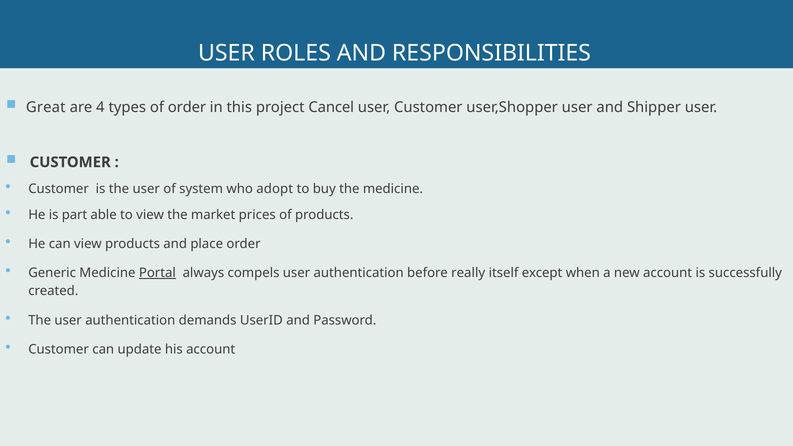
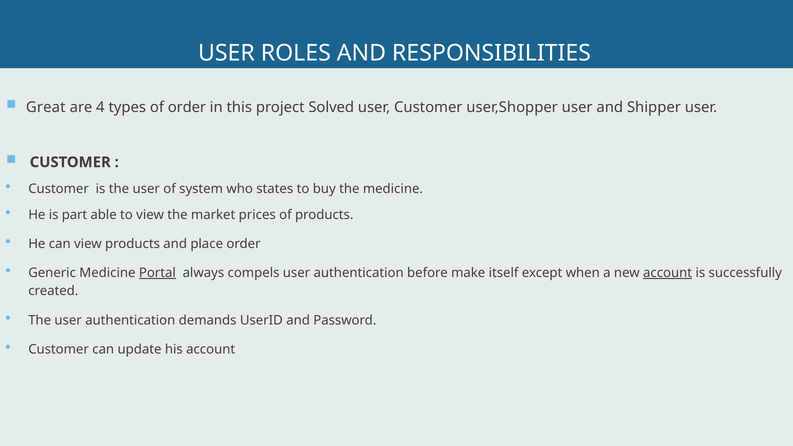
Cancel: Cancel -> Solved (331, 107)
adopt: adopt -> states (275, 189)
really: really -> make (468, 273)
account underline: none -> present (668, 273)
